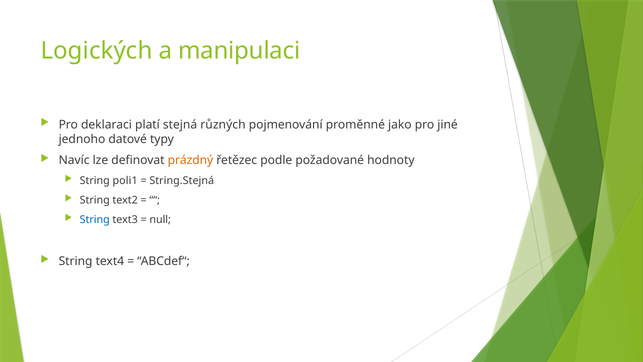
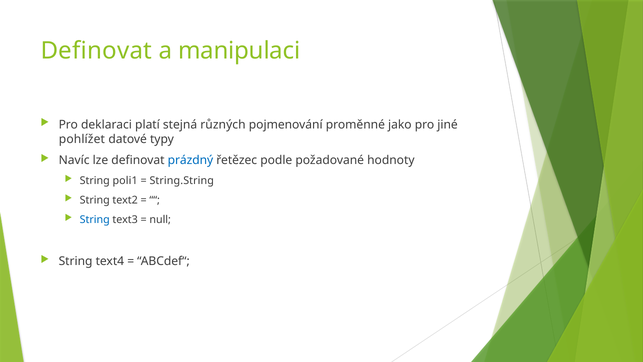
Logických: Logických -> Definovat (96, 51)
jednoho: jednoho -> pohlížet (82, 139)
prázdný colour: orange -> blue (190, 160)
String.Stejná: String.Stejná -> String.String (182, 180)
